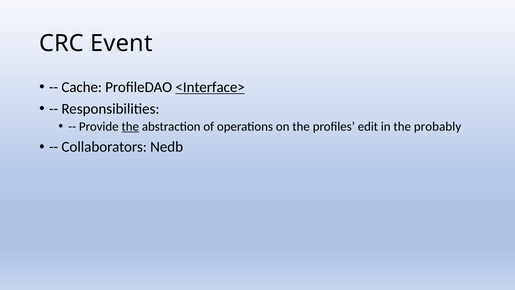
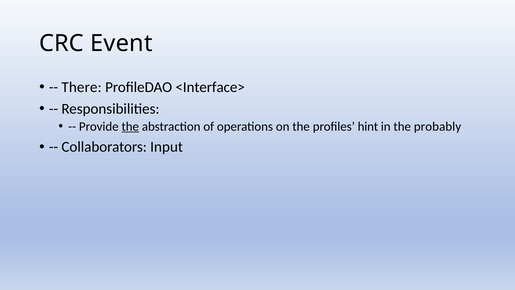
Cache: Cache -> There (82, 87)
<Interface> underline: present -> none (210, 87)
edit: edit -> hint (368, 126)
Nedb: Nedb -> Input (167, 147)
